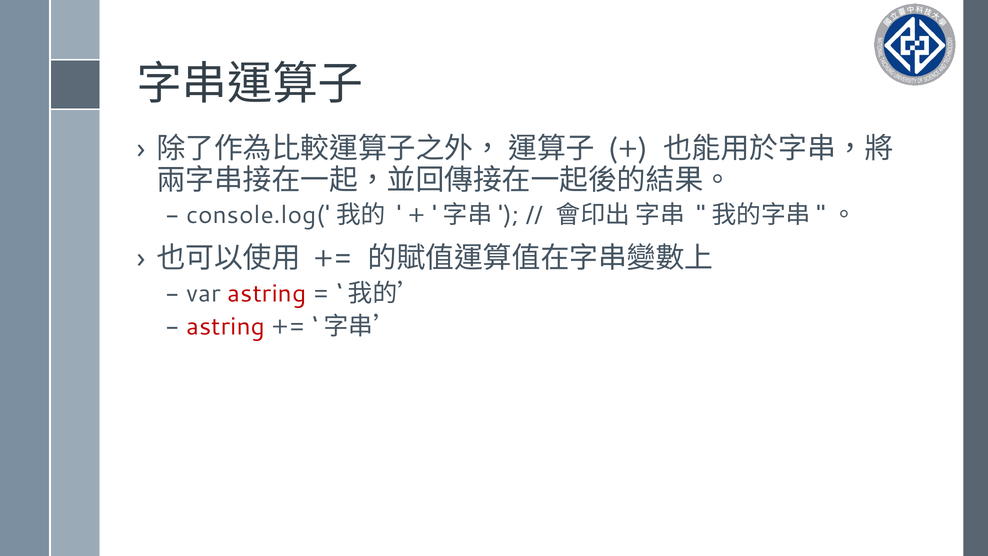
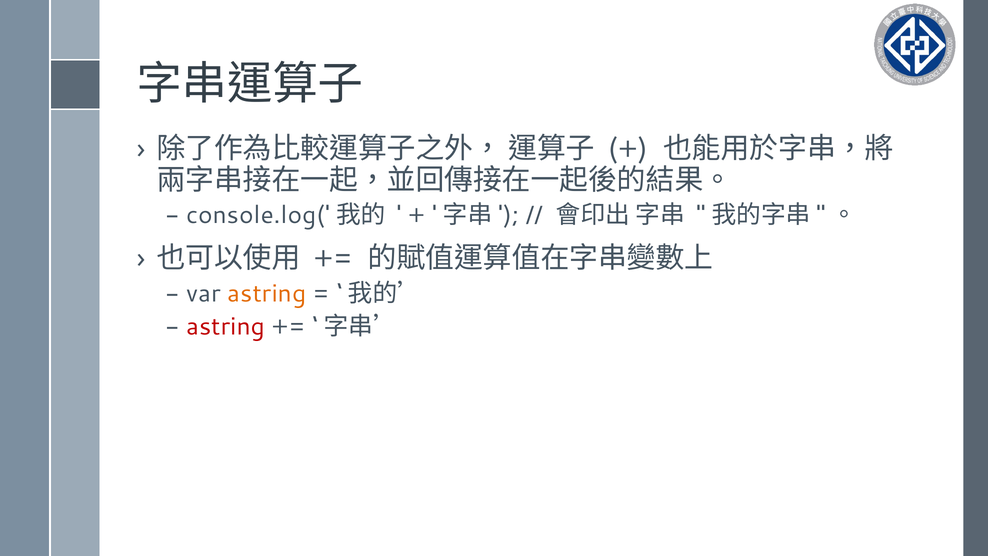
astring colour: red -> orange (267, 293)
